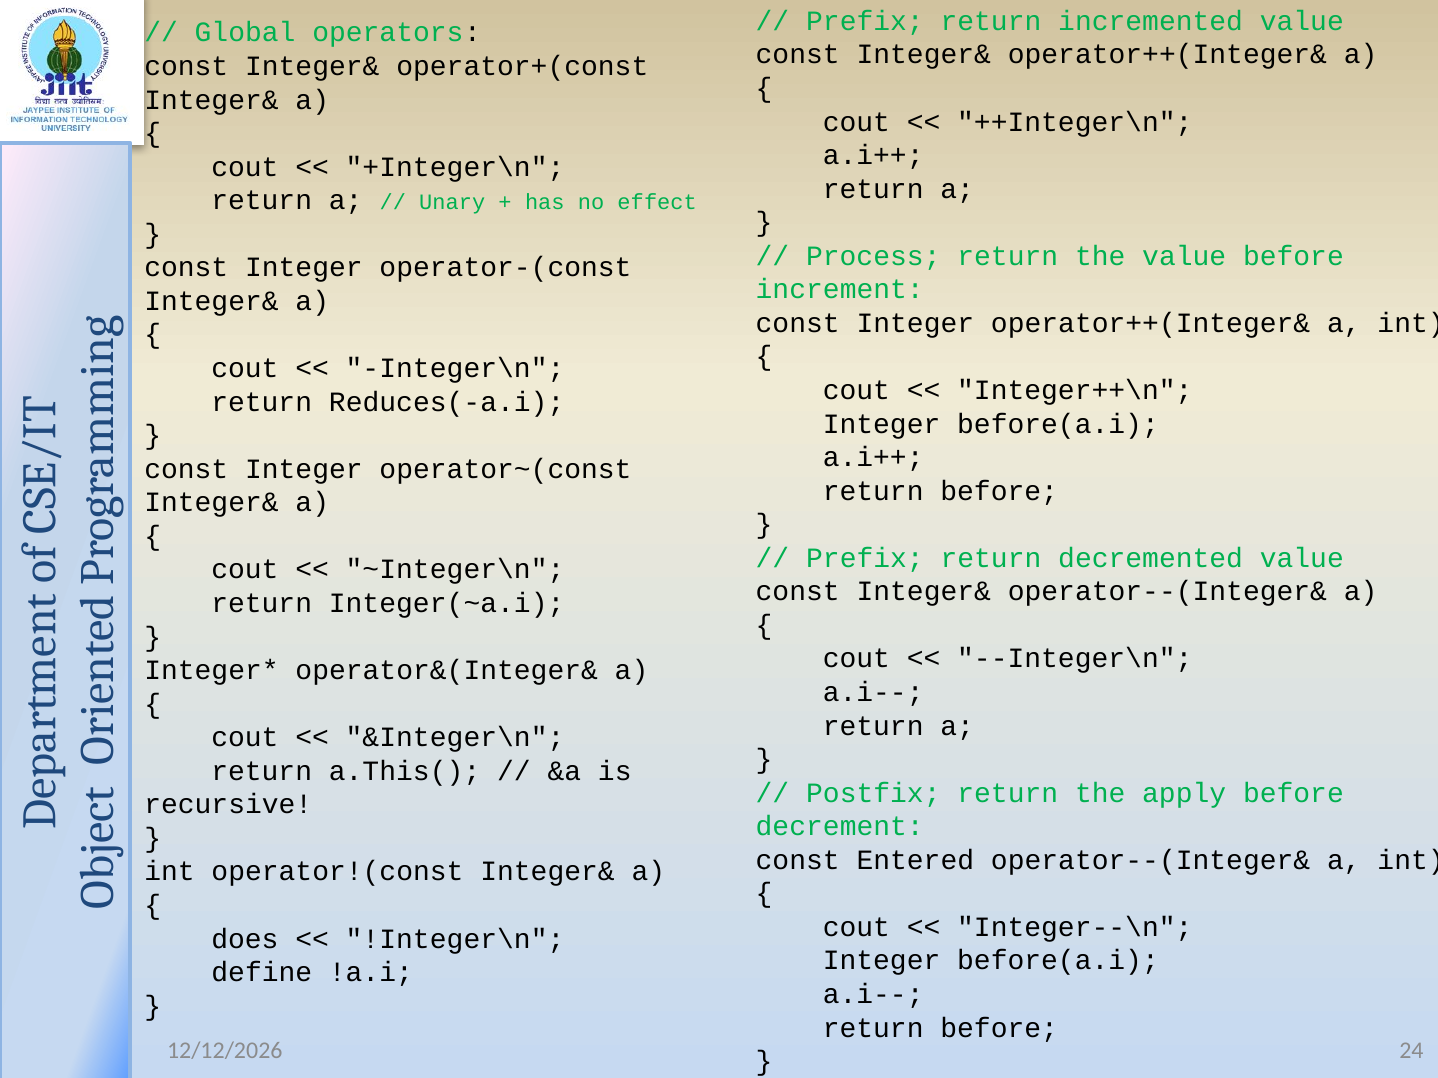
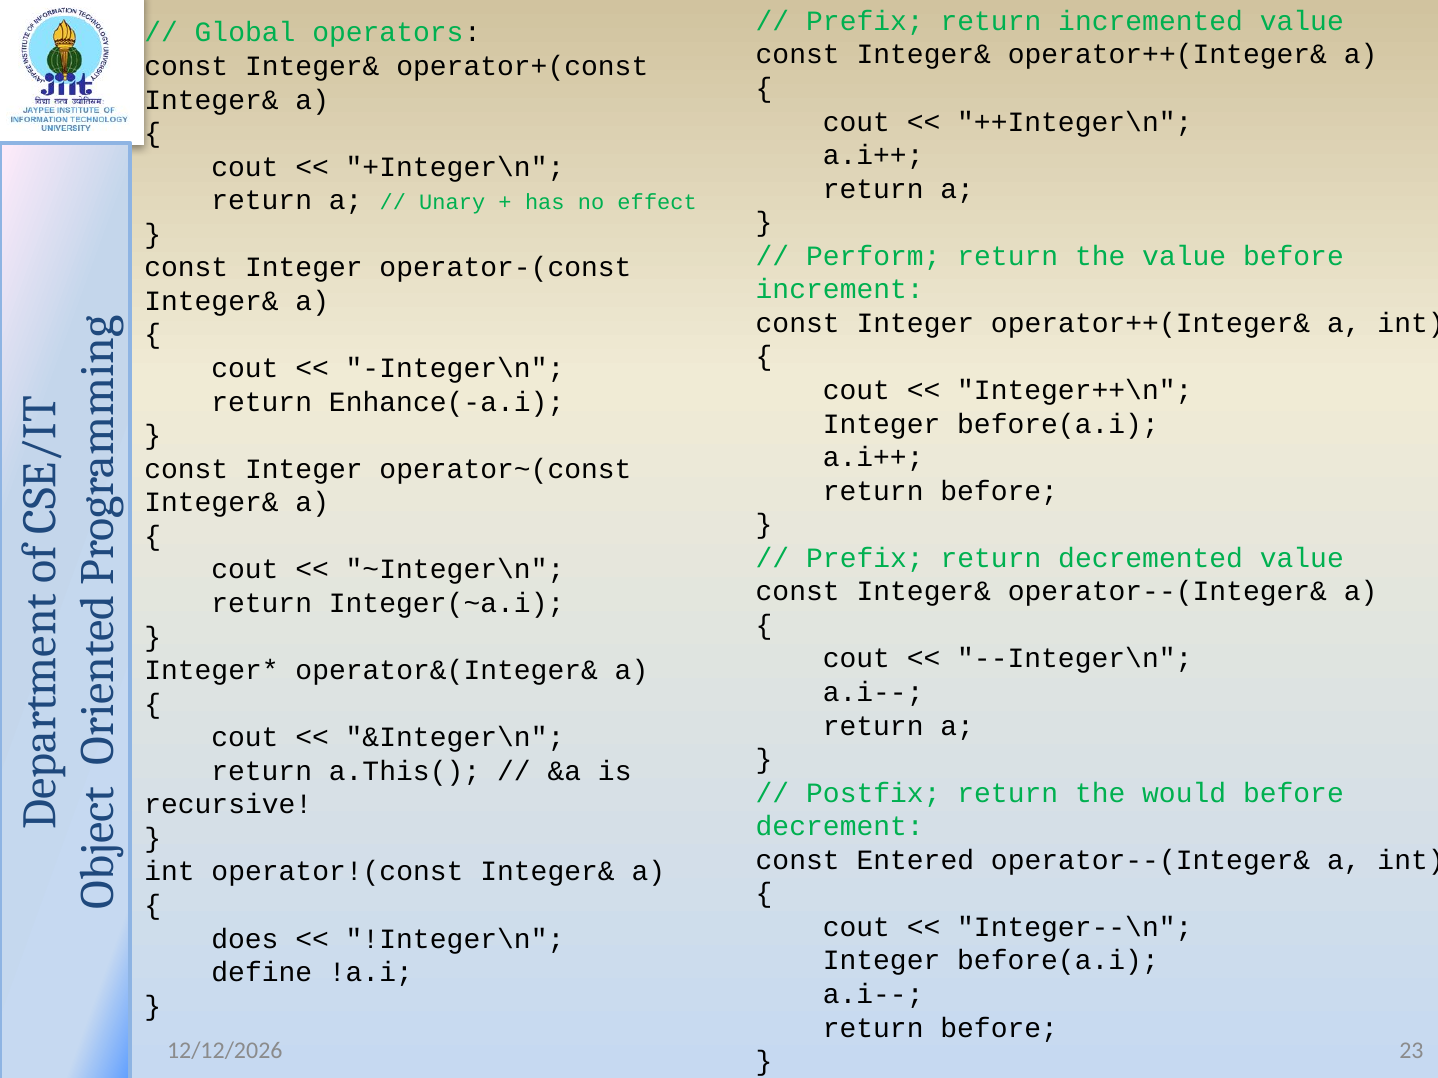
Process: Process -> Perform (873, 256)
Reduces(-a.i: Reduces(-a.i -> Enhance(-a.i (447, 402)
apply: apply -> would (1184, 793)
24: 24 -> 23 (1411, 1051)
